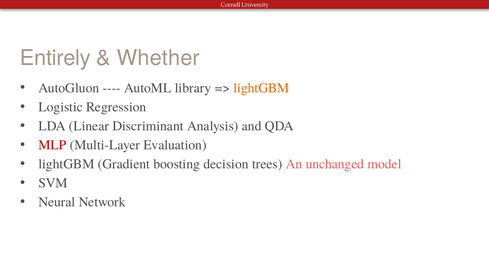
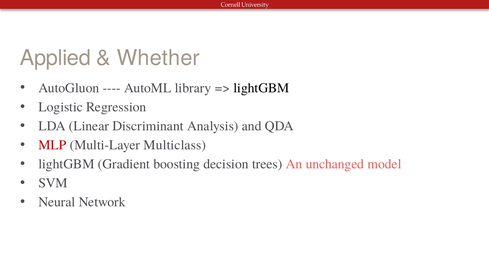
Entirely: Entirely -> Applied (55, 58)
lightGBM colour: orange -> black (261, 88)
Evaluation: Evaluation -> Multiclass (175, 145)
